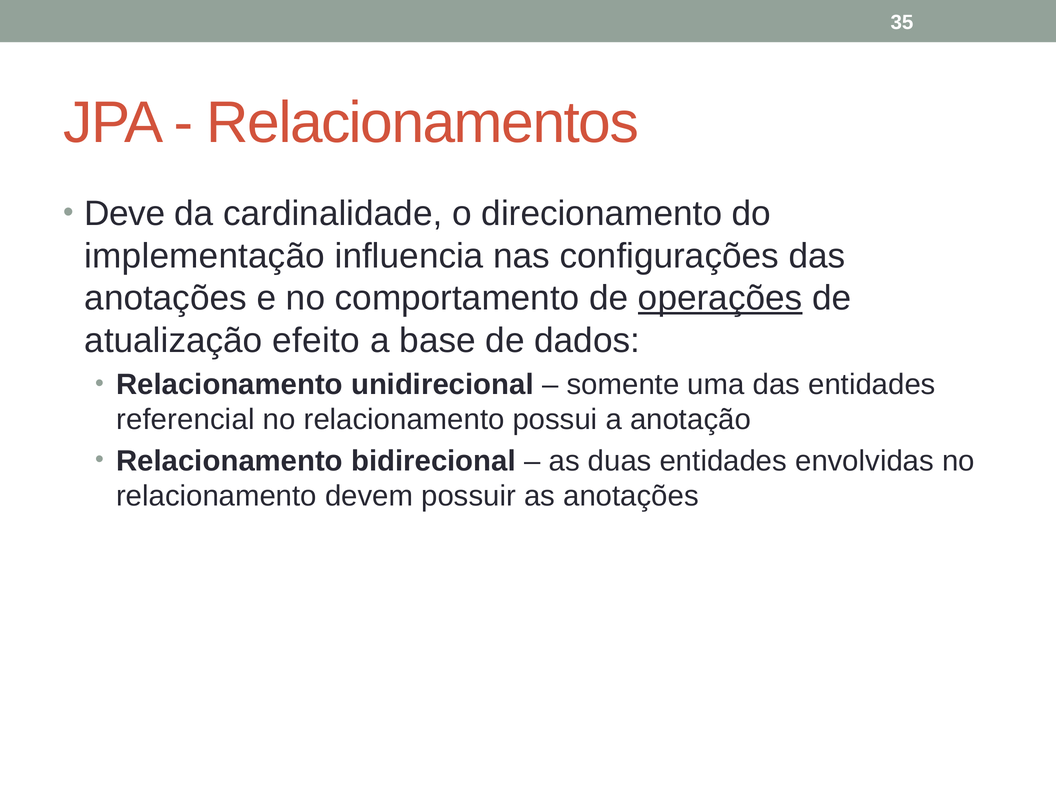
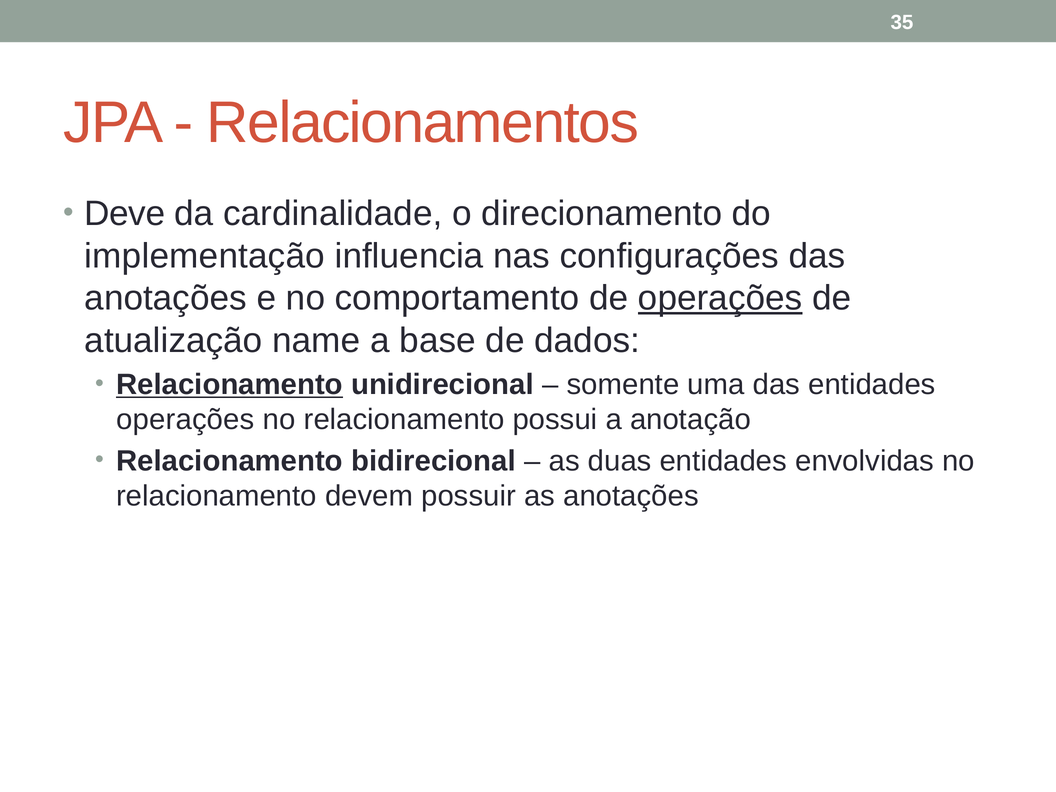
efeito: efeito -> name (316, 340)
Relacionamento underline: none -> present (229, 385)
referencial: referencial -> operações (185, 420)
